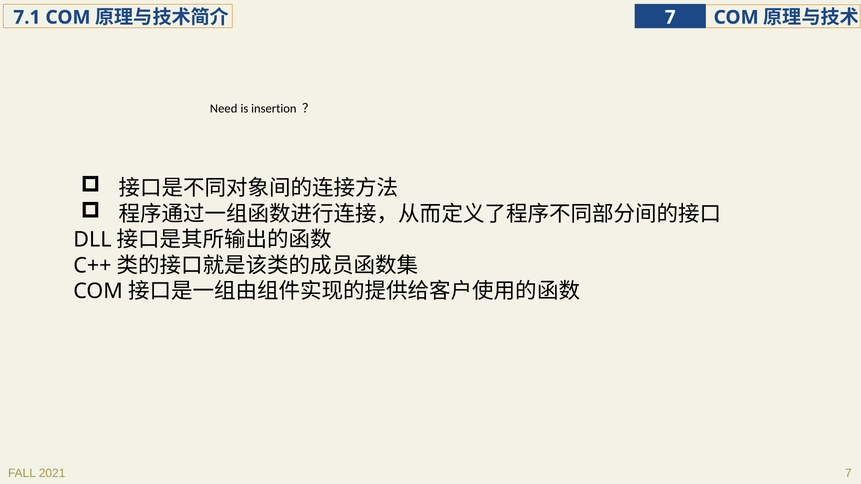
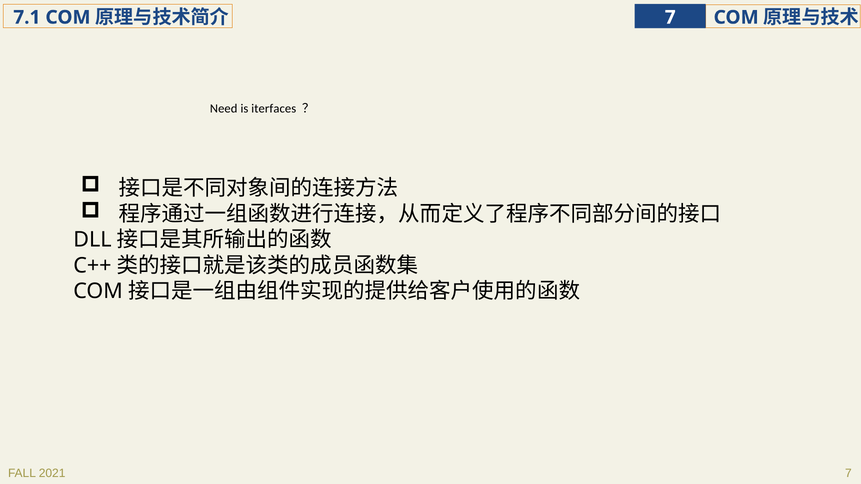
insertion: insertion -> iterfaces (274, 108)
